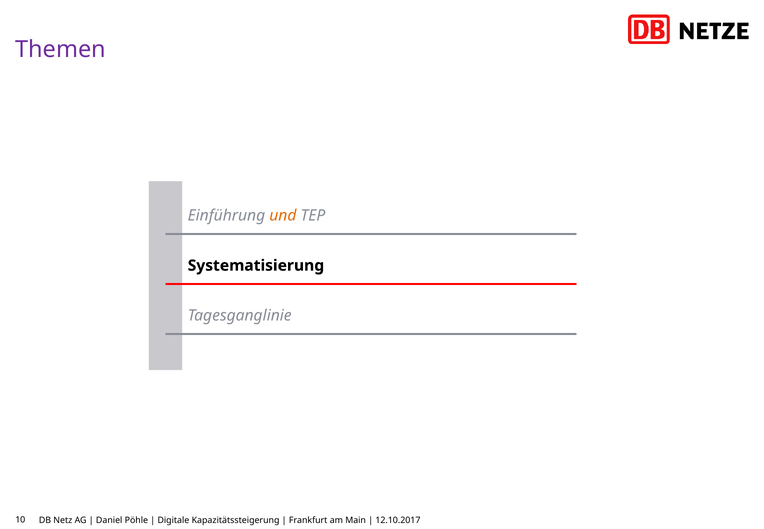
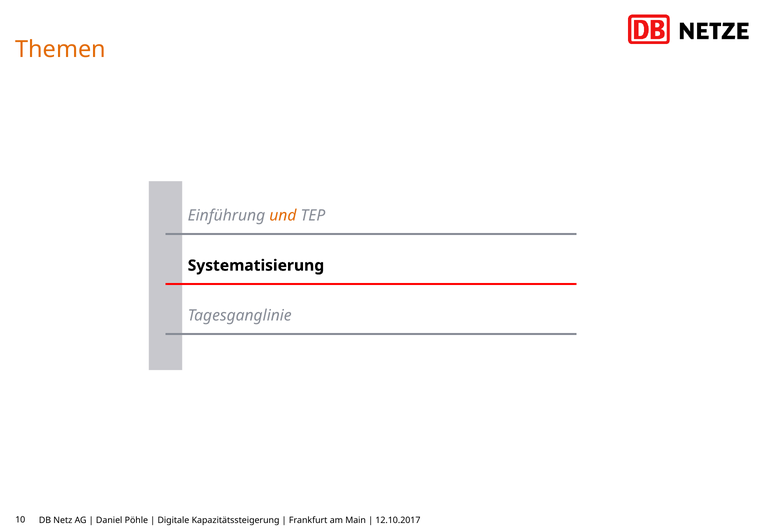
Themen colour: purple -> orange (61, 50)
